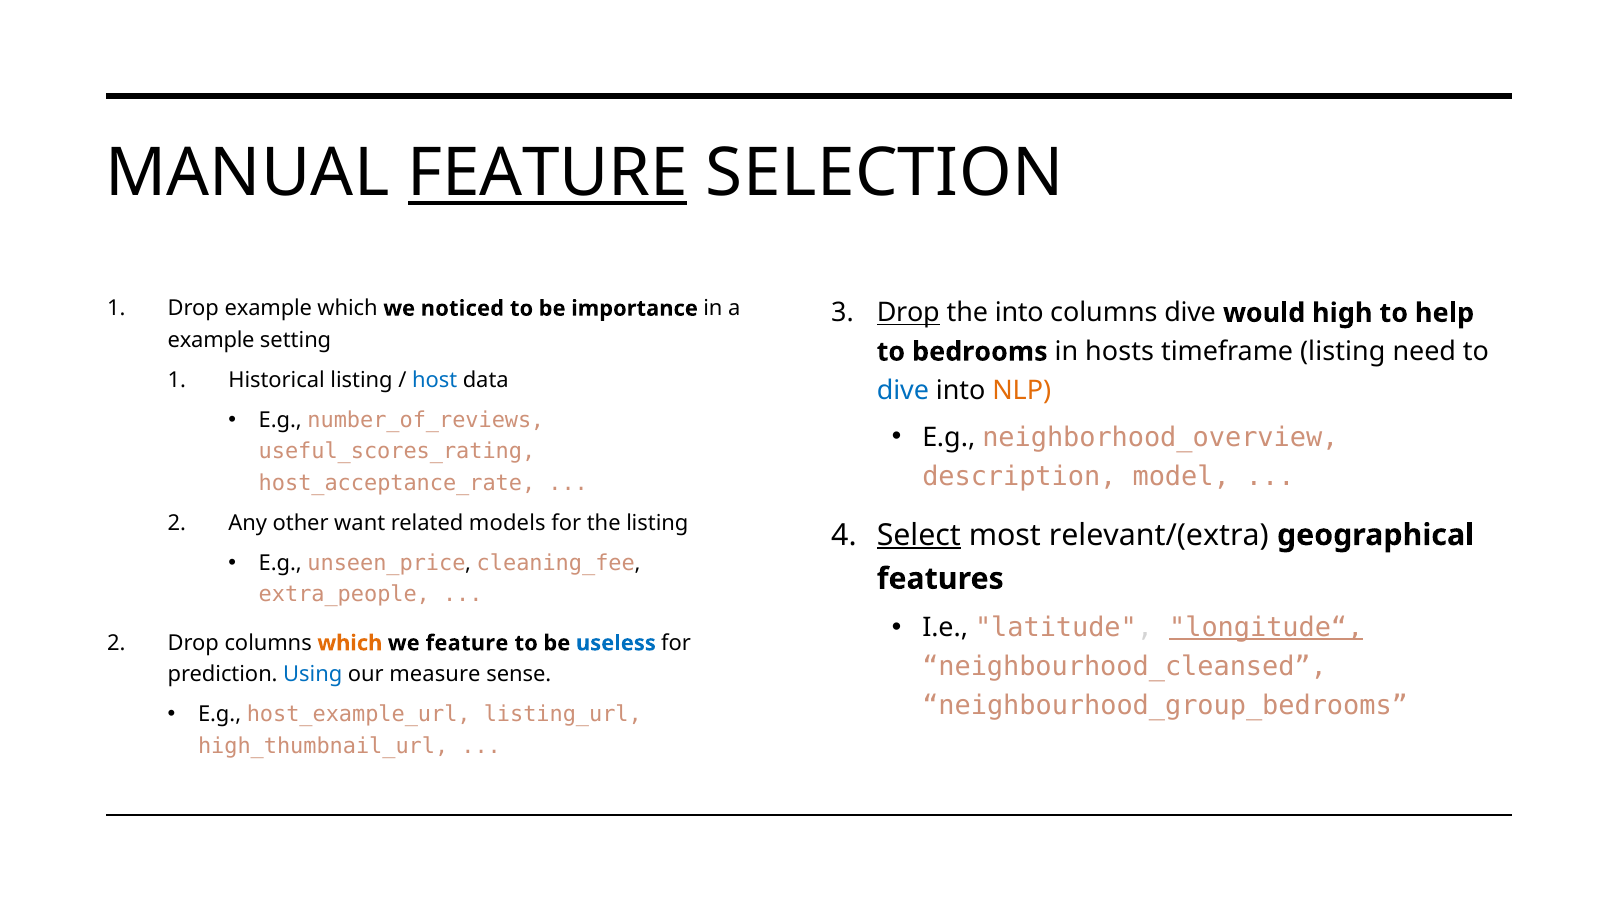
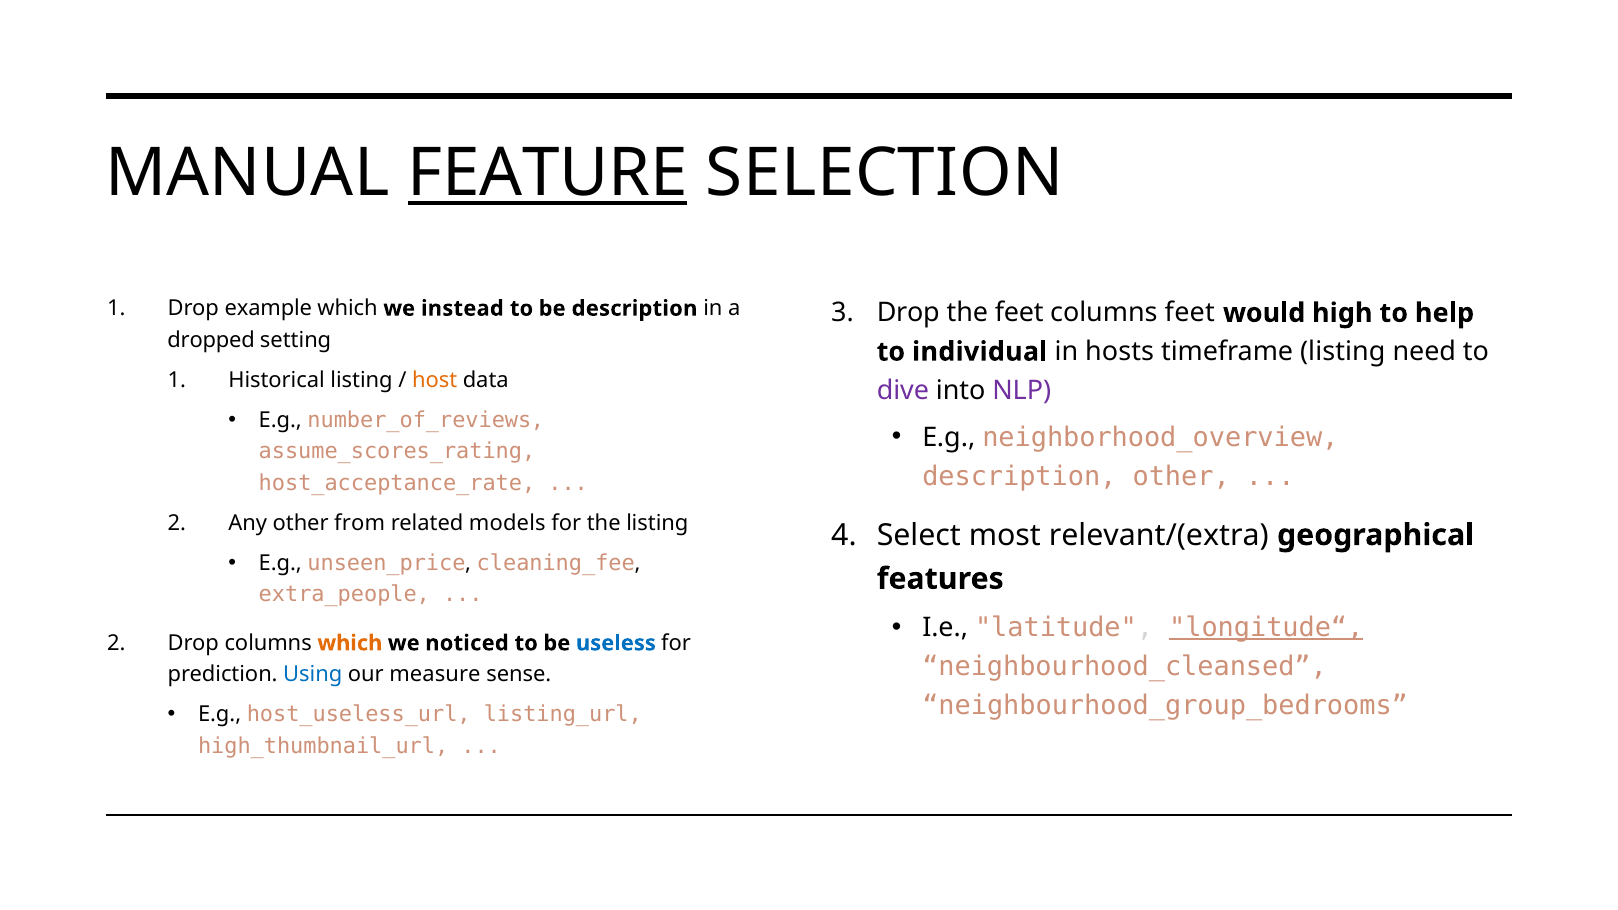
noticed: noticed -> instead (462, 309)
be importance: importance -> description (634, 309)
Drop underline: present -> none (908, 313)
the into: into -> feet (1019, 313)
columns dive: dive -> feet (1190, 313)
example: example -> dropped (211, 340)
bedrooms: bedrooms -> individual (980, 352)
host colour: blue -> orange (435, 380)
dive colour: blue -> purple (903, 391)
NLP colour: orange -> purple (1022, 391)
useful_scores_rating: useful_scores_rating -> assume_scores_rating (397, 452)
description model: model -> other (1181, 476)
want: want -> from (360, 523)
Select underline: present -> none (919, 535)
we feature: feature -> noticed (467, 643)
host_example_url: host_example_url -> host_useless_url (359, 715)
